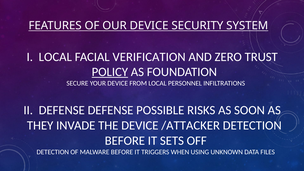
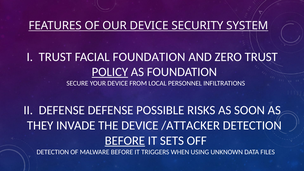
I LOCAL: LOCAL -> TRUST (55, 57)
FACIAL VERIFICATION: VERIFICATION -> FOUNDATION (149, 57)
BEFORE underline: none -> present (125, 141)
